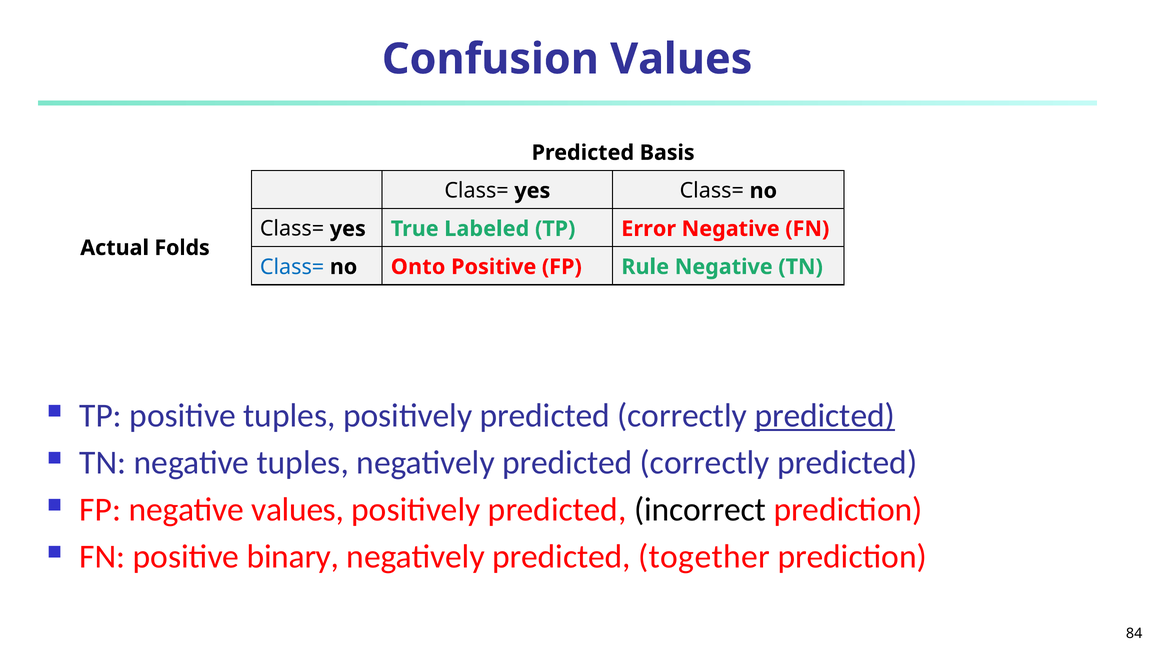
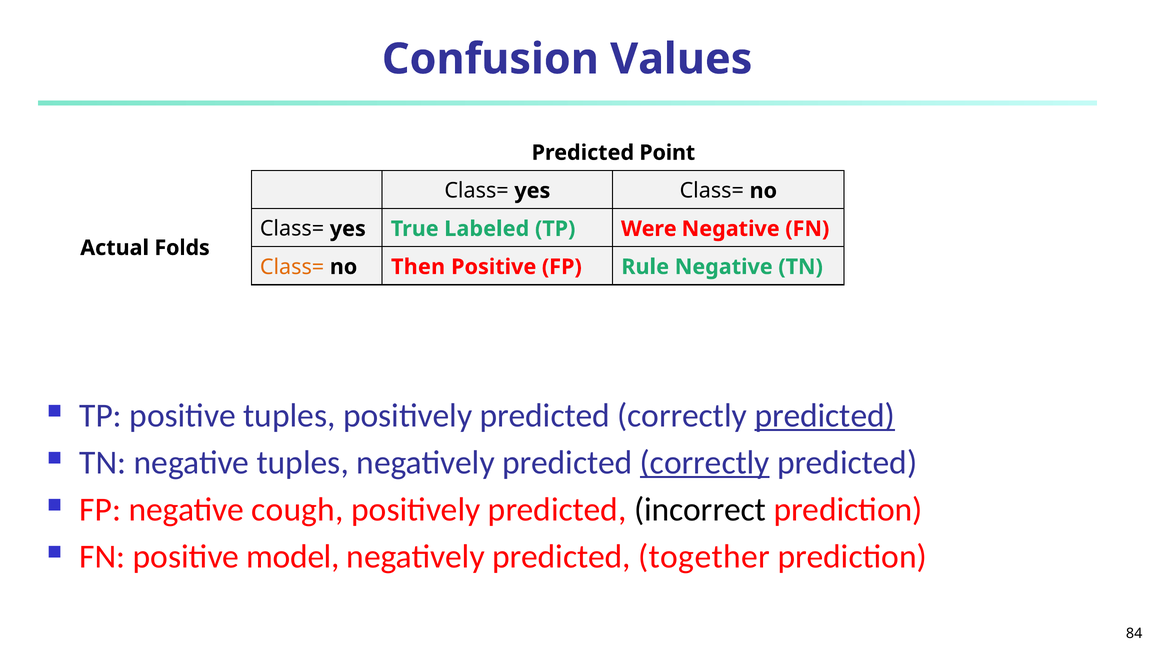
Basis: Basis -> Point (667, 153)
Error: Error -> Were (649, 229)
Class= colour: blue -> orange (292, 267)
Onto: Onto -> Then (418, 267)
correctly underline: none -> present (705, 462)
negative values: values -> cough (298, 509)
binary: binary -> model (293, 556)
